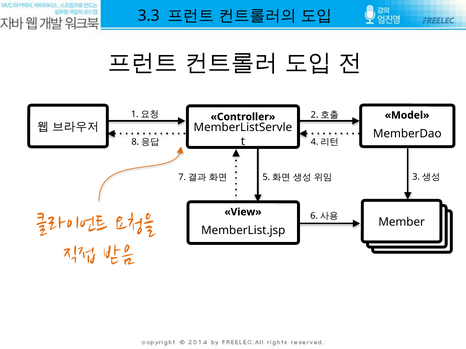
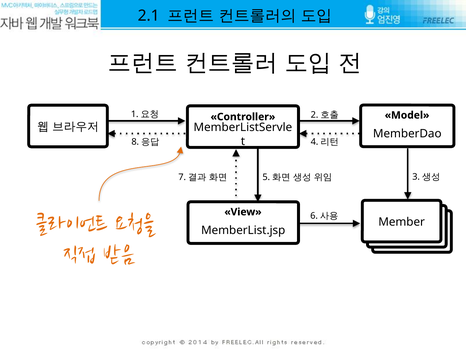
3.3: 3.3 -> 2.1 (149, 16)
